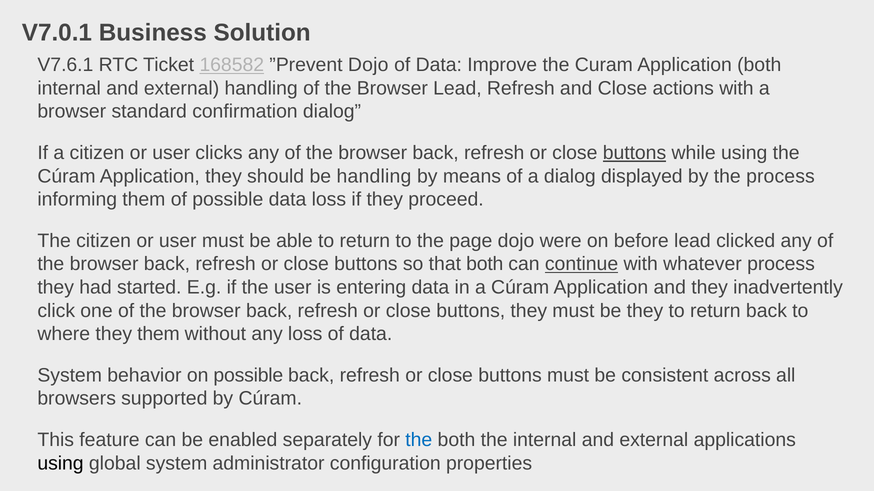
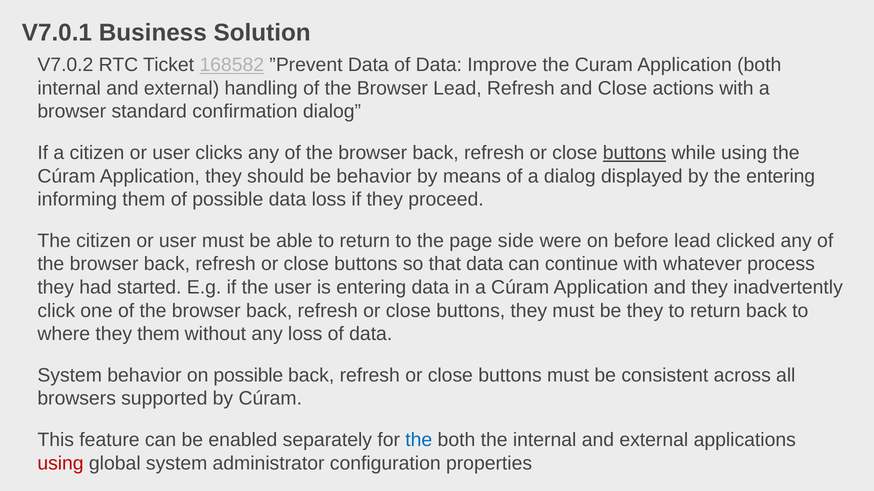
V7.6.1: V7.6.1 -> V7.0.2 (65, 65)
”Prevent Dojo: Dojo -> Data (368, 65)
be handling: handling -> behavior (374, 176)
the process: process -> entering (781, 176)
page dojo: dojo -> side (516, 241)
that both: both -> data (485, 264)
continue underline: present -> none (582, 264)
using colour: black -> red (61, 464)
